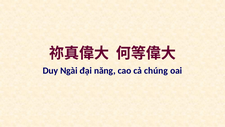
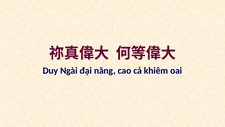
chúng: chúng -> khiêm (156, 70)
